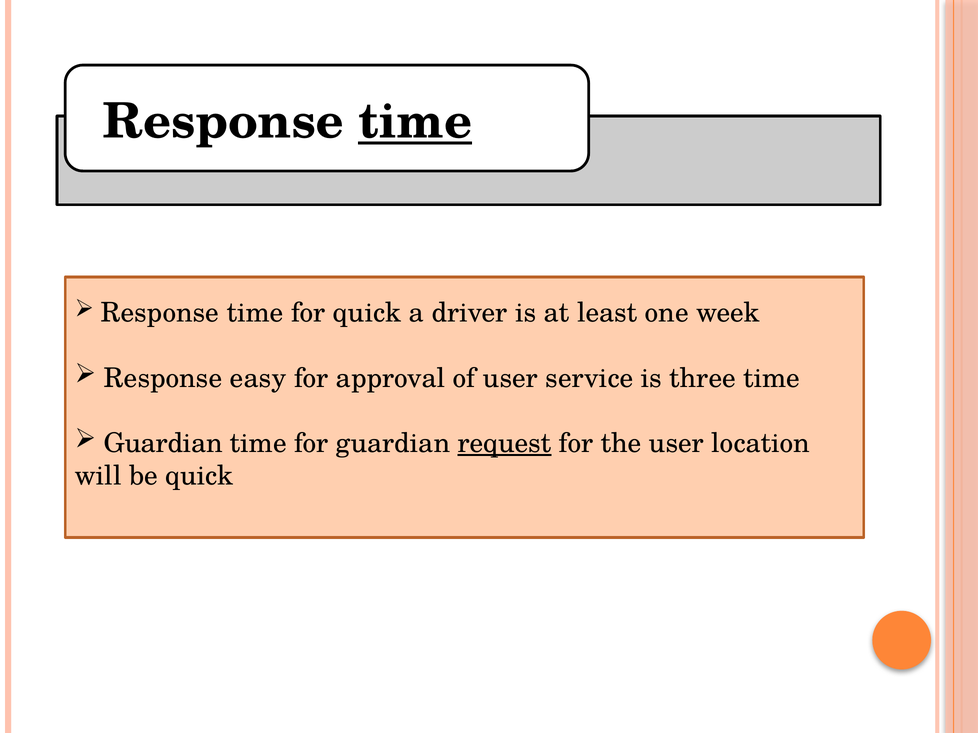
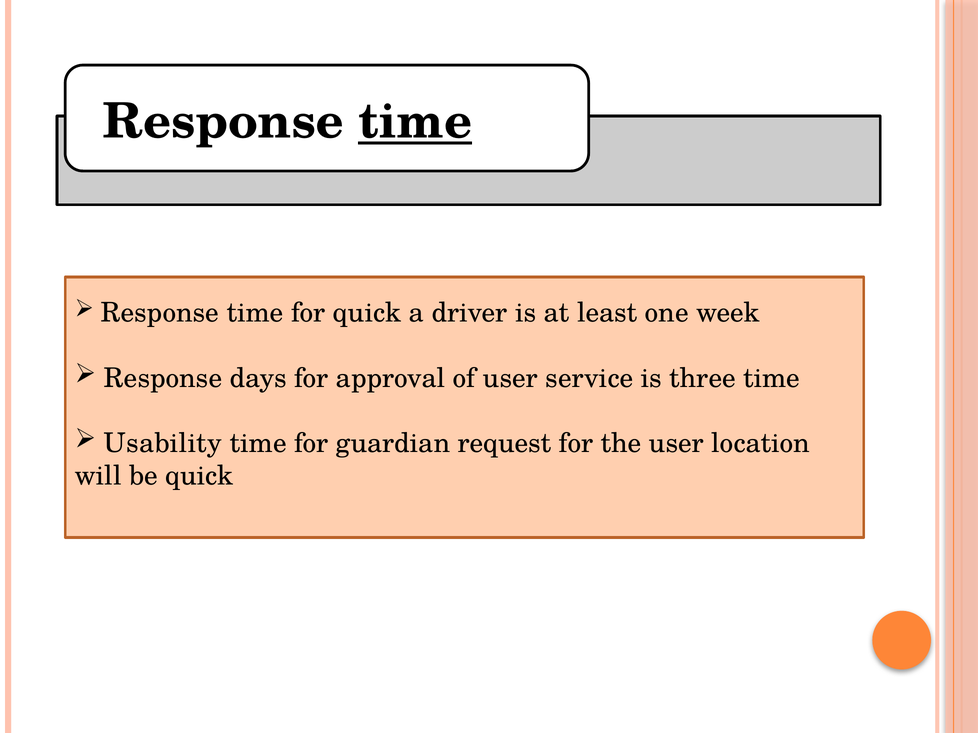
easy: easy -> days (258, 378)
Guardian: Guardian -> Usability (163, 444)
request underline: present -> none (505, 444)
